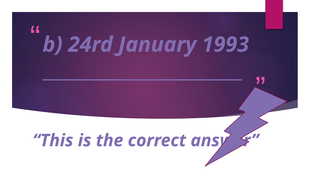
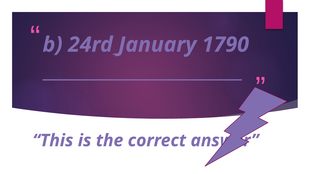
1993: 1993 -> 1790 (225, 45)
